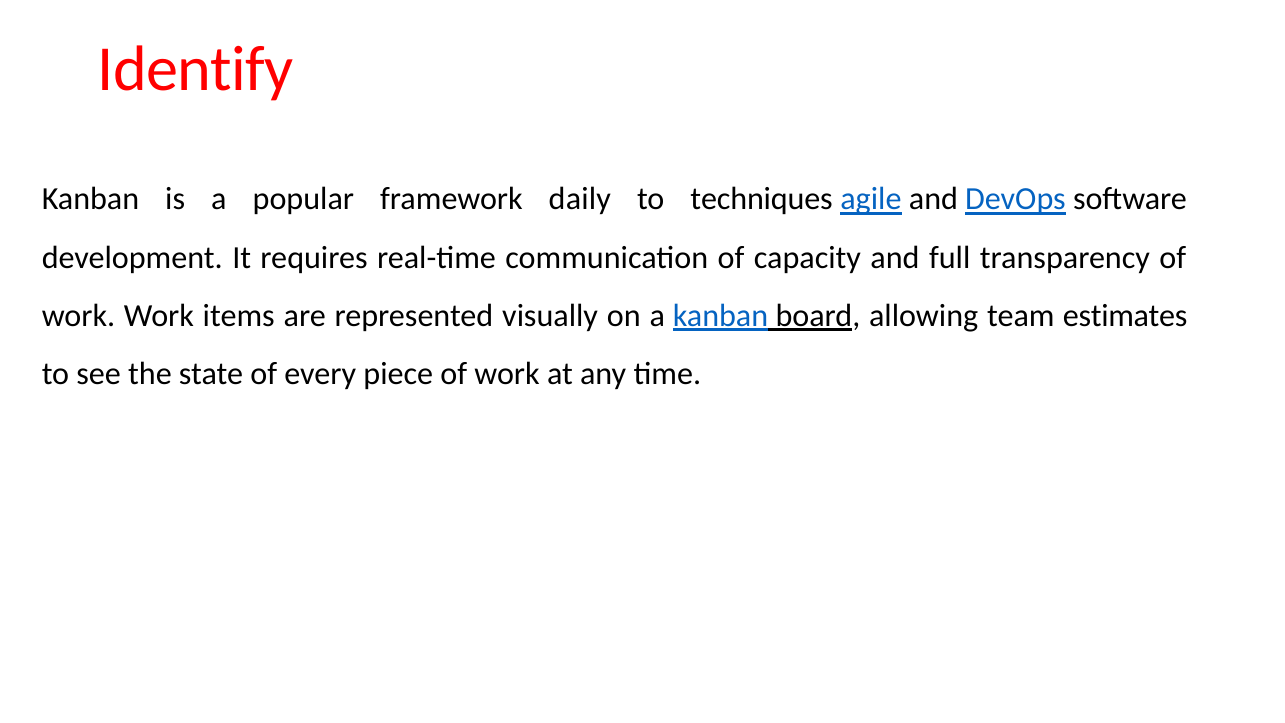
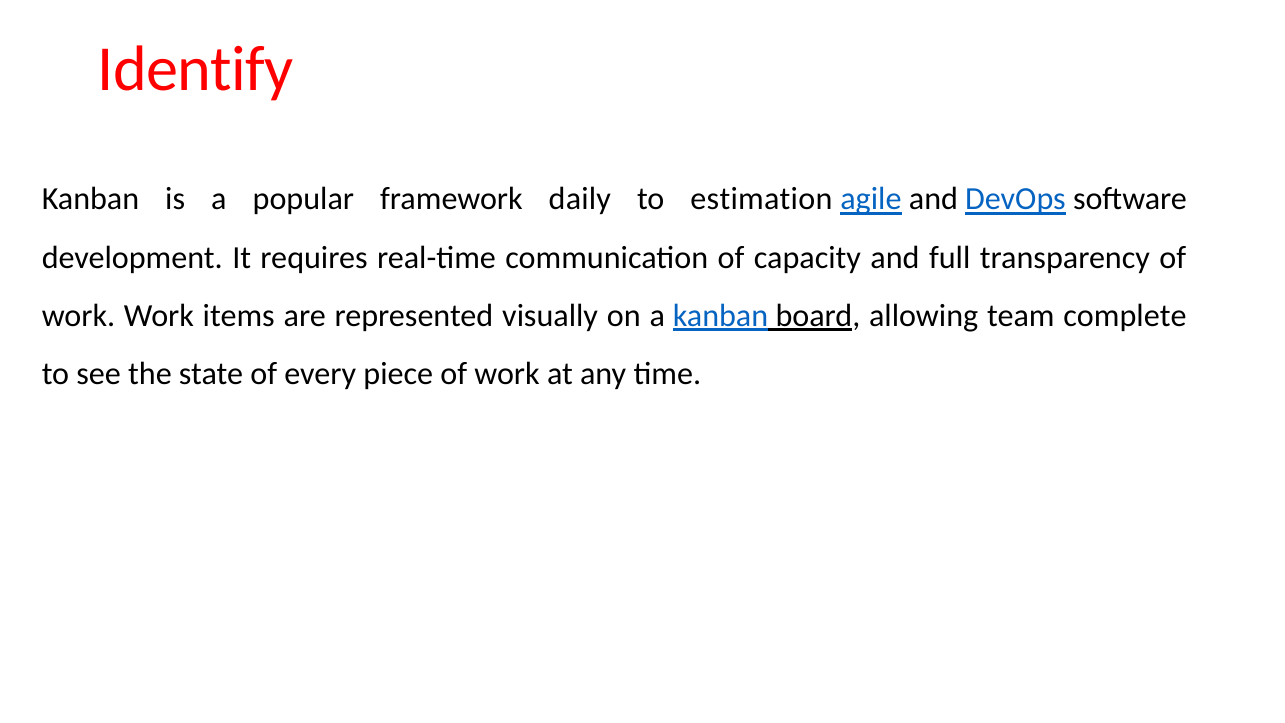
techniques: techniques -> estimation (761, 199)
estimates: estimates -> complete (1125, 316)
